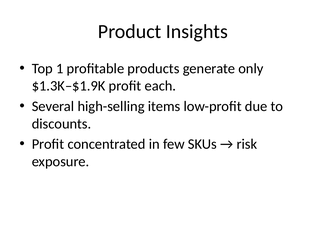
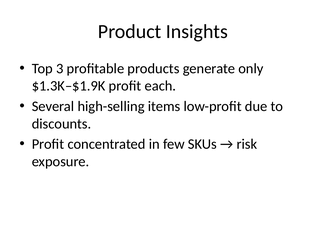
1: 1 -> 3 (60, 68)
